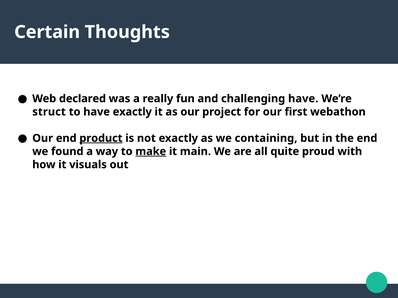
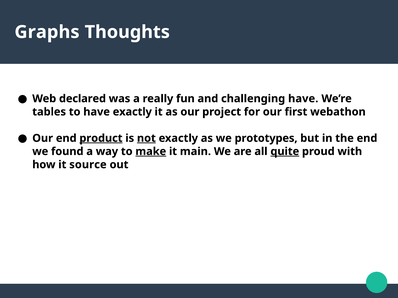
Certain: Certain -> Graphs (47, 32)
struct: struct -> tables (49, 112)
not underline: none -> present (146, 138)
containing: containing -> prototypes (266, 138)
quite underline: none -> present (285, 152)
visuals: visuals -> source (88, 165)
